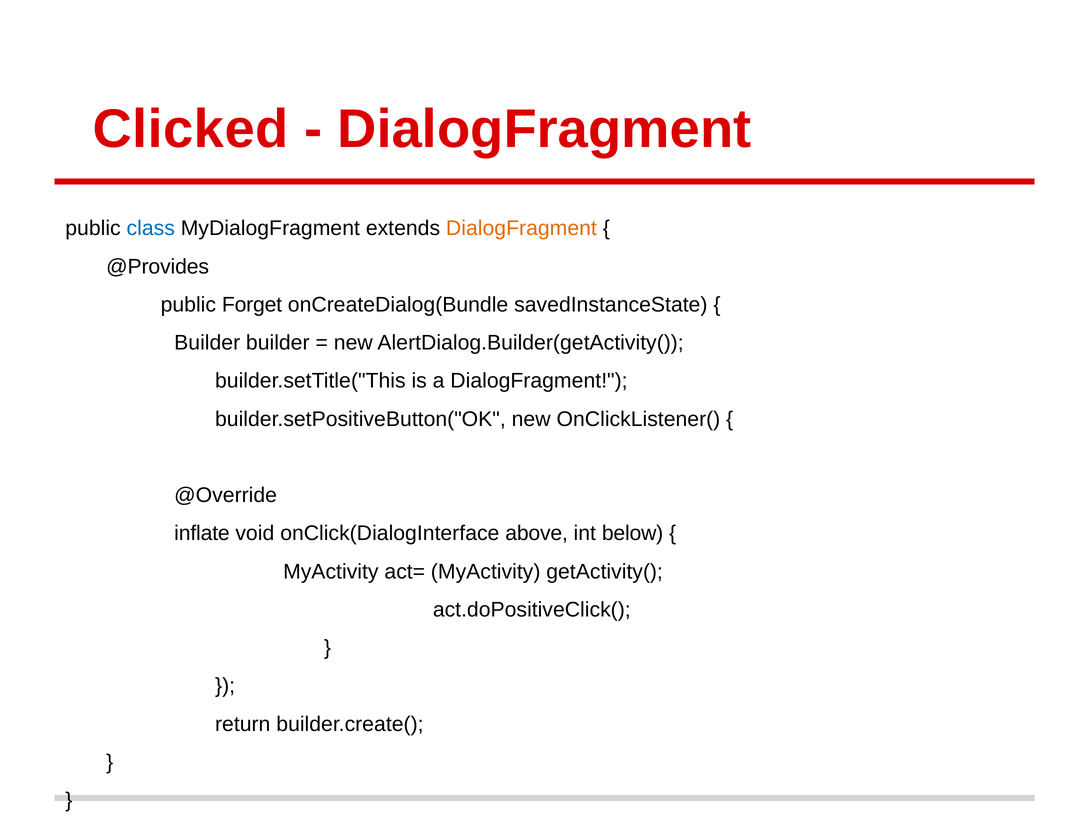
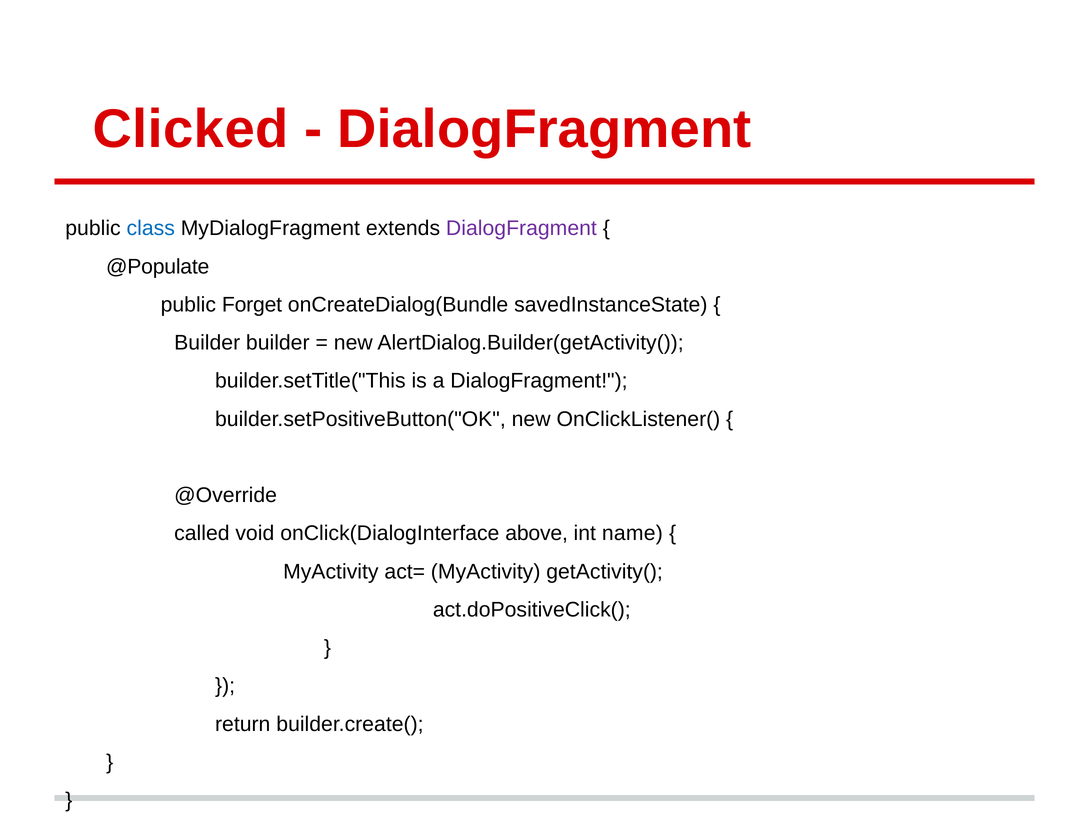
DialogFragment colour: orange -> purple (521, 228)
@Provides: @Provides -> @Populate (158, 266)
inflate: inflate -> called (202, 533)
below: below -> name (632, 533)
